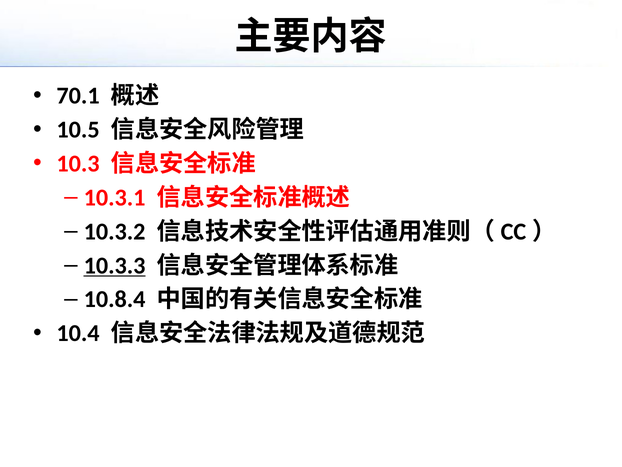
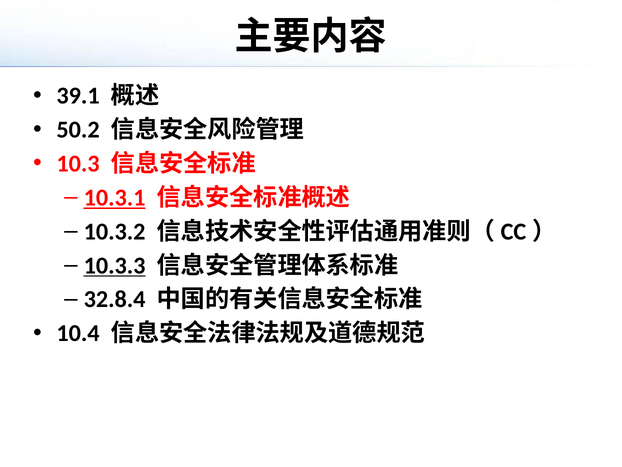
70.1: 70.1 -> 39.1 (78, 96)
10.5: 10.5 -> 50.2 (78, 130)
10.3.1 underline: none -> present (115, 197)
10.8.4: 10.8.4 -> 32.8.4 (115, 299)
